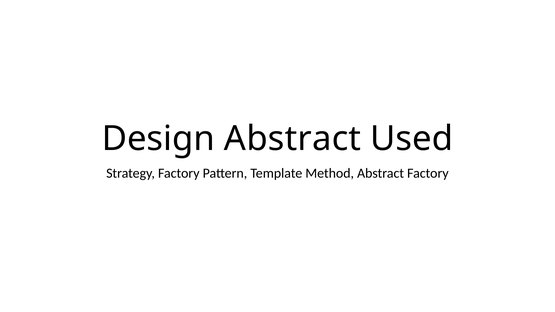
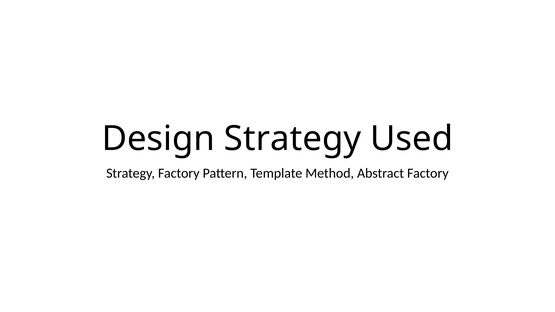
Design Abstract: Abstract -> Strategy (293, 139)
